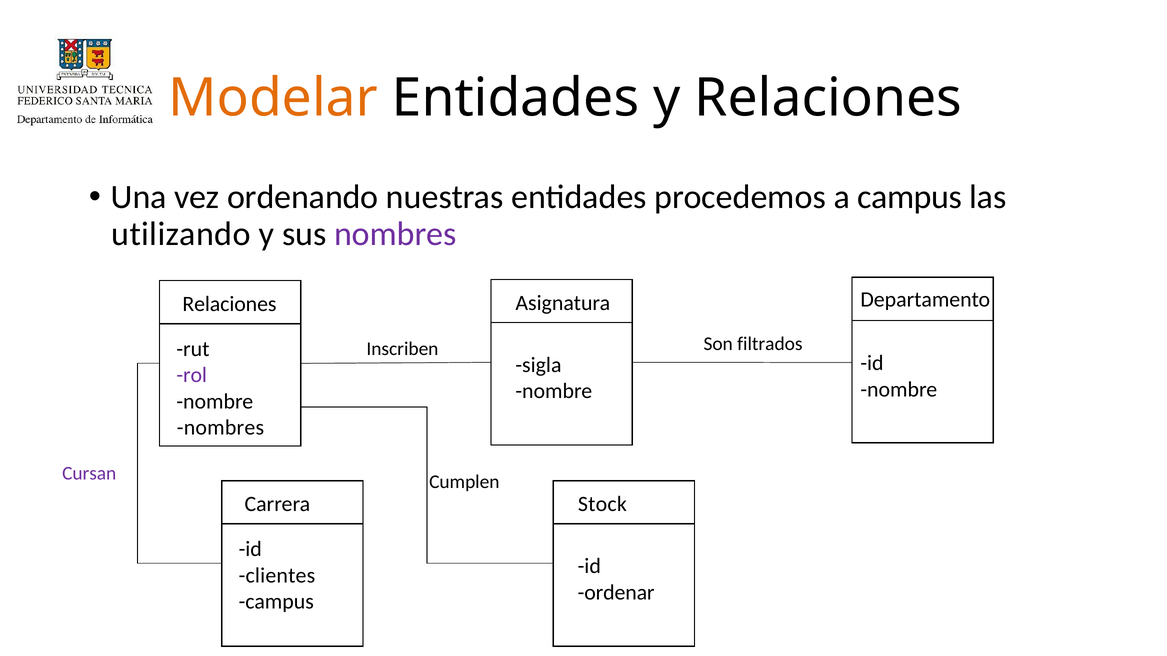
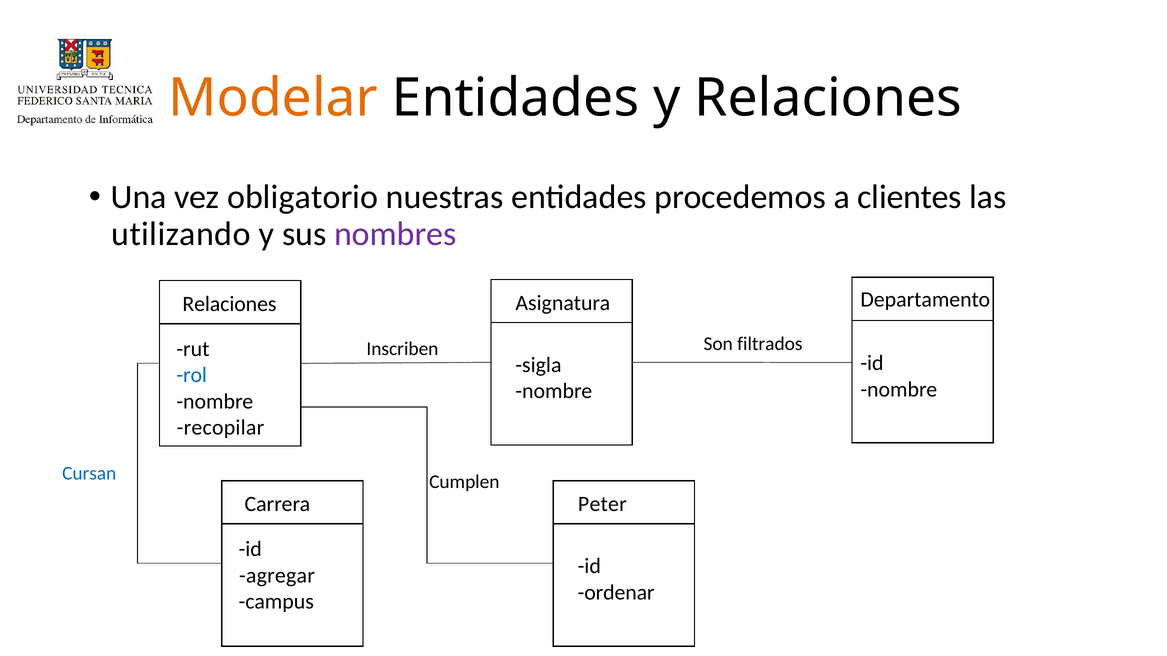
ordenando: ordenando -> obligatorio (303, 197)
a campus: campus -> clientes (910, 197)
rol colour: purple -> blue (192, 375)
nombres: nombres -> recopilar (220, 428)
Cursan colour: purple -> blue (89, 474)
Stock: Stock -> Peter (602, 504)
clientes: clientes -> agregar (277, 576)
